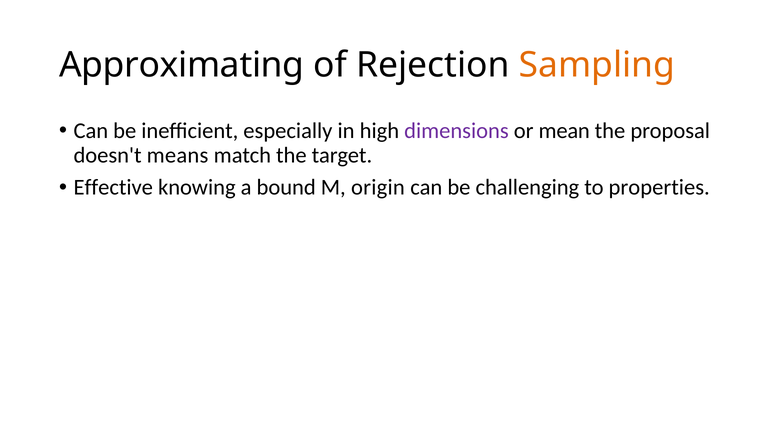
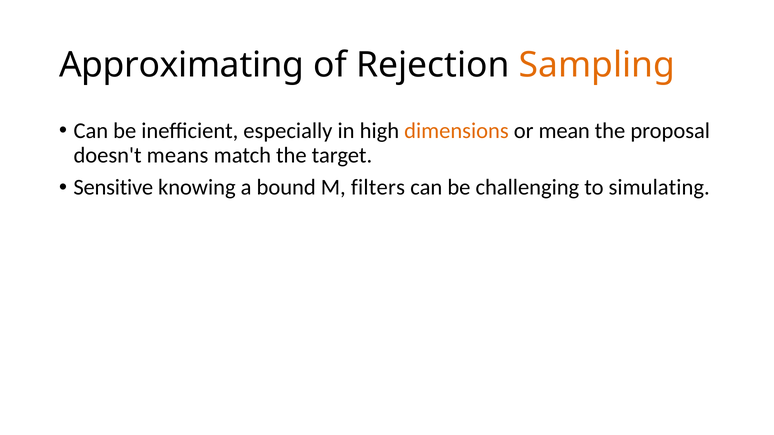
dimensions colour: purple -> orange (456, 131)
Effective: Effective -> Sensitive (113, 188)
origin: origin -> filters (378, 188)
properties: properties -> simulating (659, 188)
